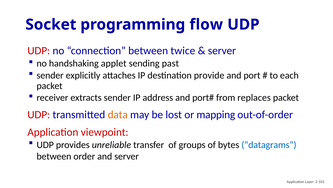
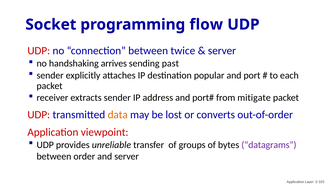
applet: applet -> arrives (114, 63)
provide: provide -> popular (209, 75)
replaces: replaces -> mitigate (254, 97)
mapping: mapping -> converts (216, 114)
datagrams colour: blue -> purple (269, 144)
